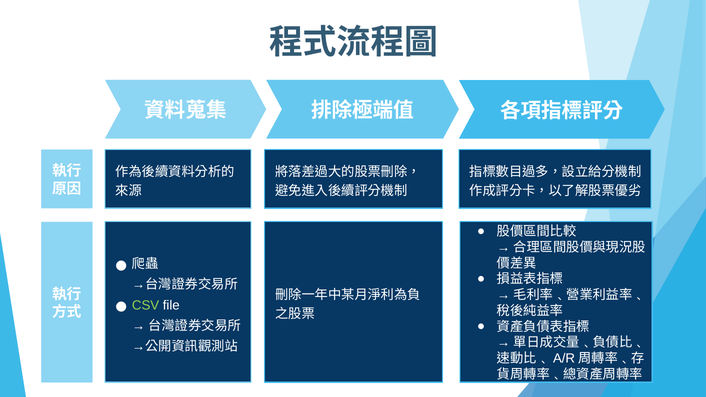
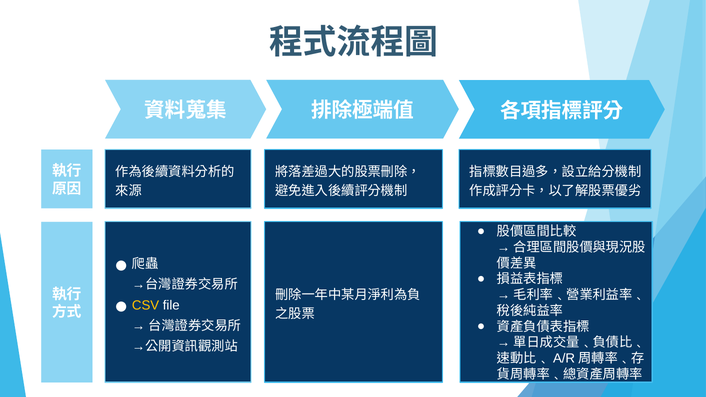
CSV colour: light green -> yellow (146, 305)
